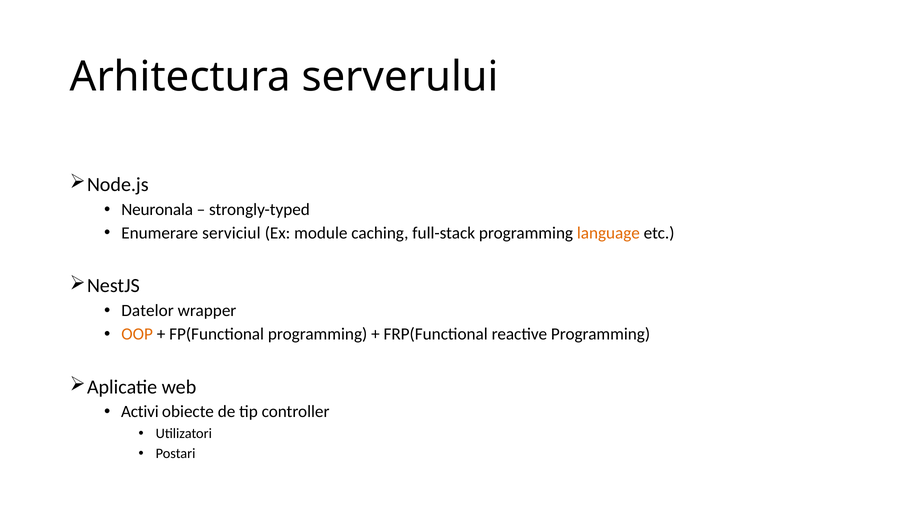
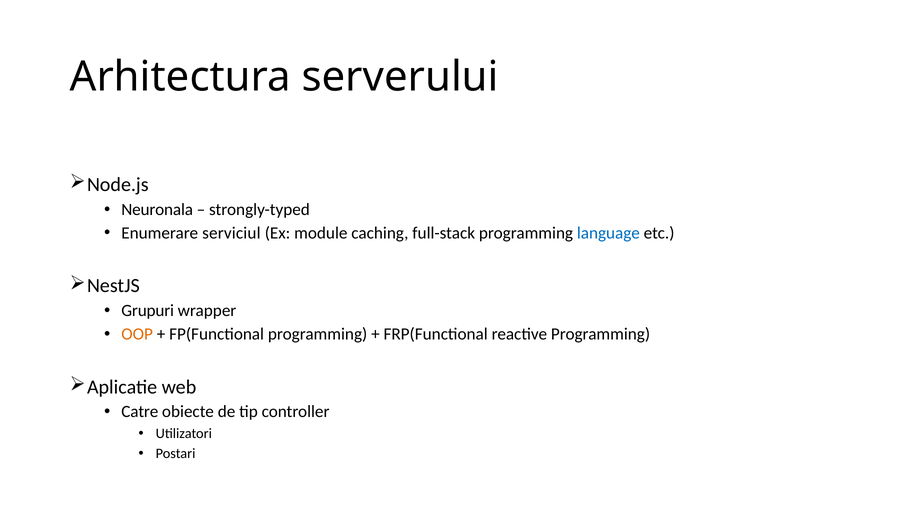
language colour: orange -> blue (608, 233)
Datelor: Datelor -> Grupuri (148, 311)
Activi: Activi -> Catre (140, 412)
